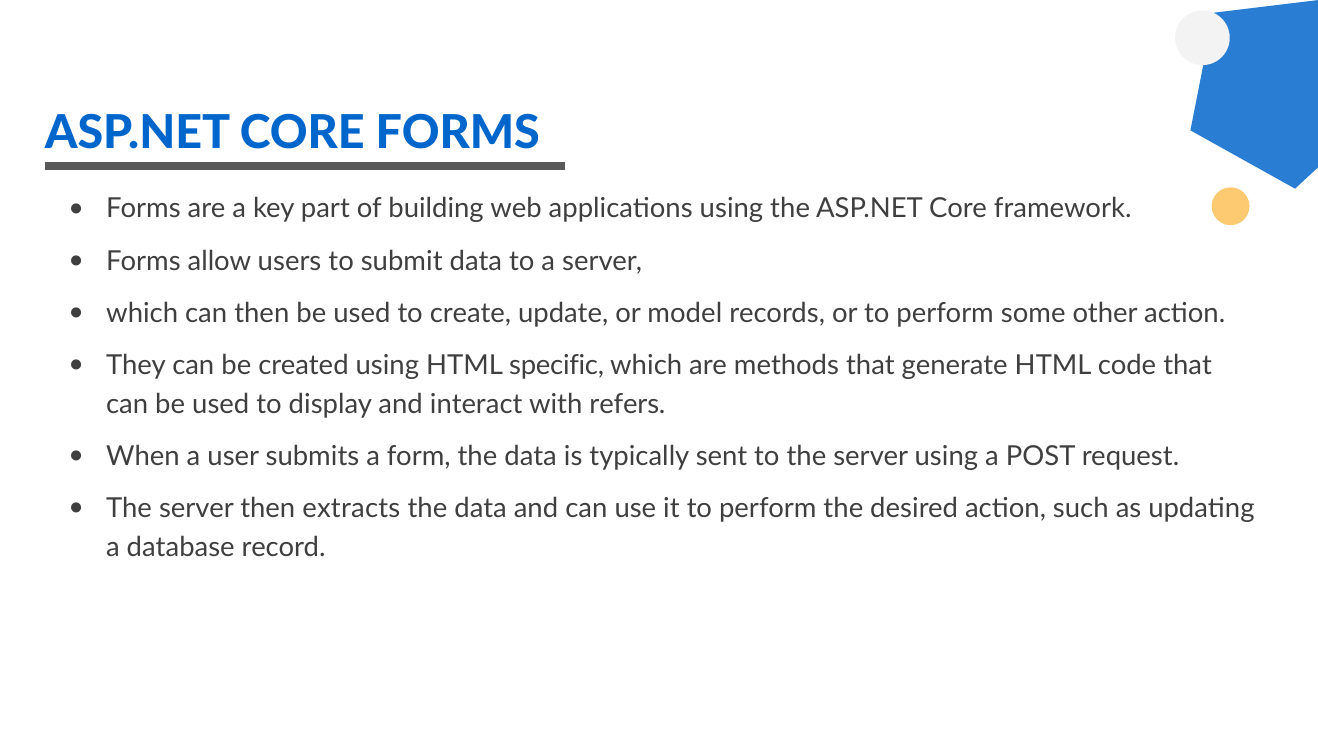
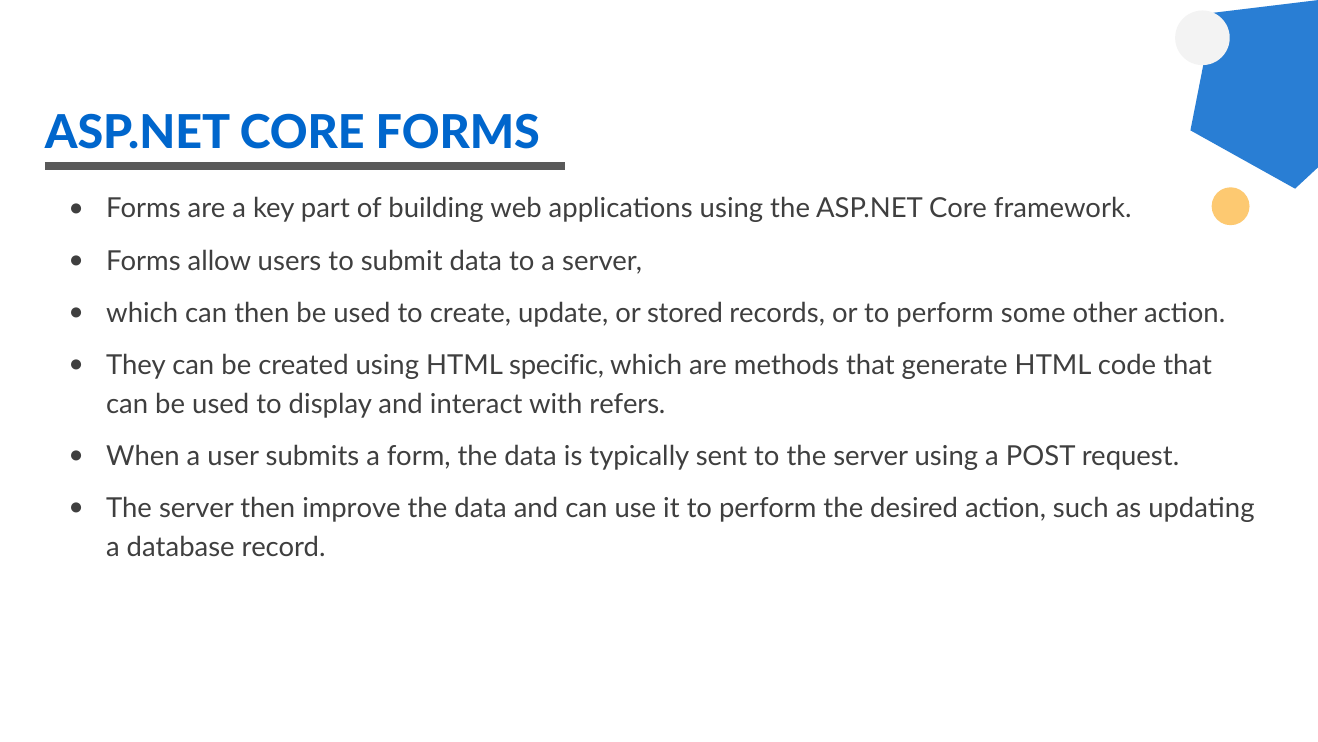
model: model -> stored (685, 313)
extracts: extracts -> improve (352, 508)
